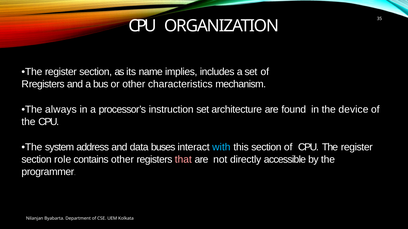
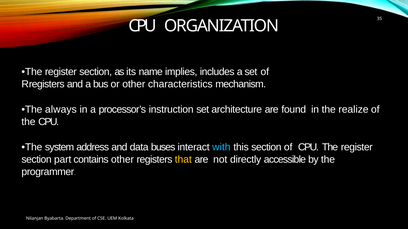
device: device -> realize (354, 110)
role: role -> part (63, 160)
that colour: pink -> yellow (183, 160)
